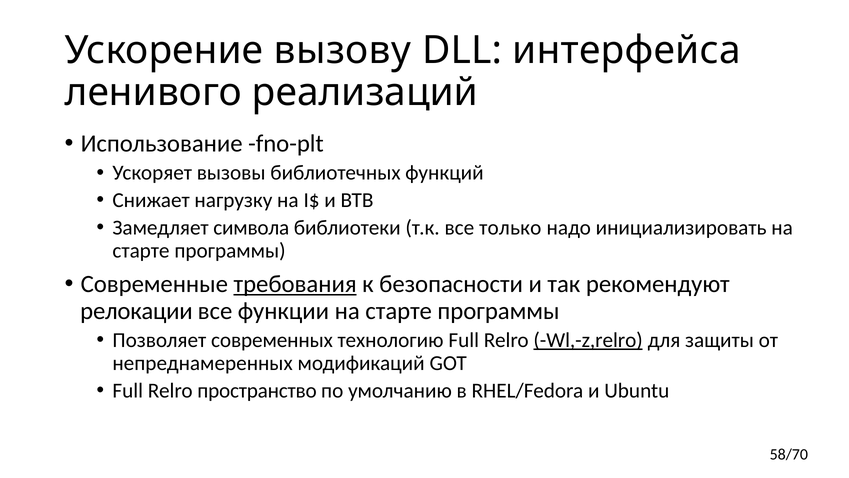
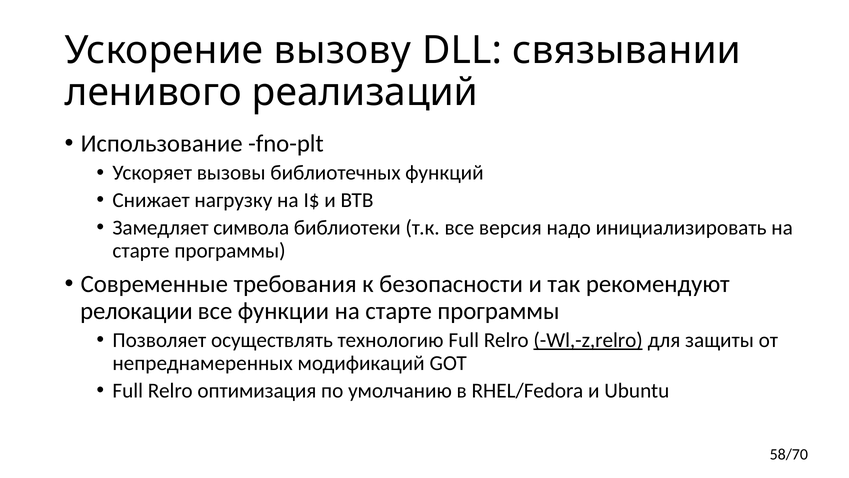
интерфейса: интерфейса -> связывании (627, 50)
только: только -> версия (510, 227)
требования underline: present -> none (295, 284)
современных: современных -> осуществлять (272, 340)
пространство: пространство -> оптимизация (257, 390)
